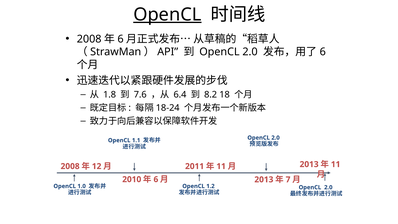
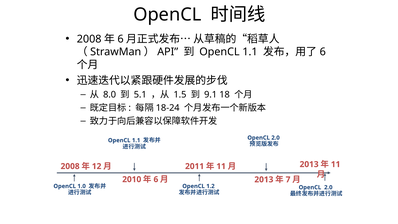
OpenCL underline: present -> none (167, 15)
2.0: 2.0 -> 1.1 (250, 52)
1.8: 1.8 -> 8.0 (110, 95)
7.6: 7.6 -> 5.1 (140, 95)
6.4: 6.4 -> 1.5 (180, 95)
8.2: 8.2 -> 9.1 (211, 95)
